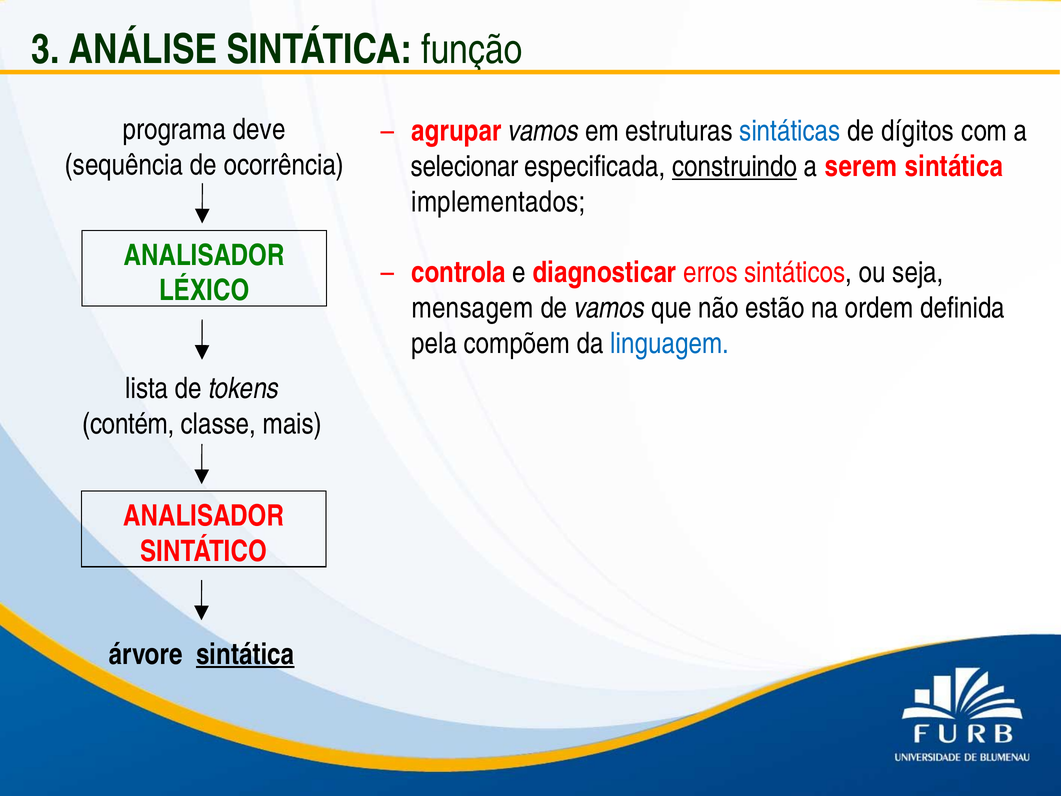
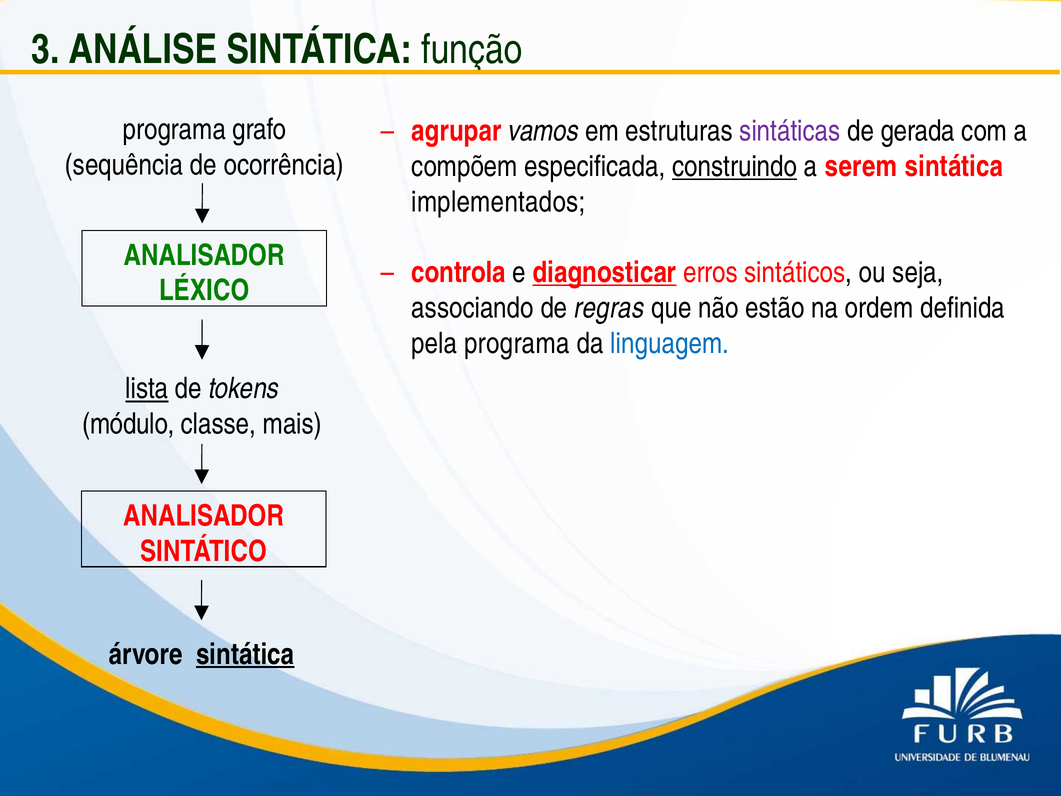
deve: deve -> grafo (259, 130)
sintáticas colour: blue -> purple (790, 131)
dígitos: dígitos -> gerada (918, 131)
selecionar: selecionar -> compõem (464, 166)
diagnosticar underline: none -> present (604, 273)
mensagem: mensagem -> associando (473, 308)
de vamos: vamos -> regras (609, 308)
pela compõem: compõem -> programa (517, 343)
lista underline: none -> present (147, 389)
contém: contém -> módulo (128, 424)
